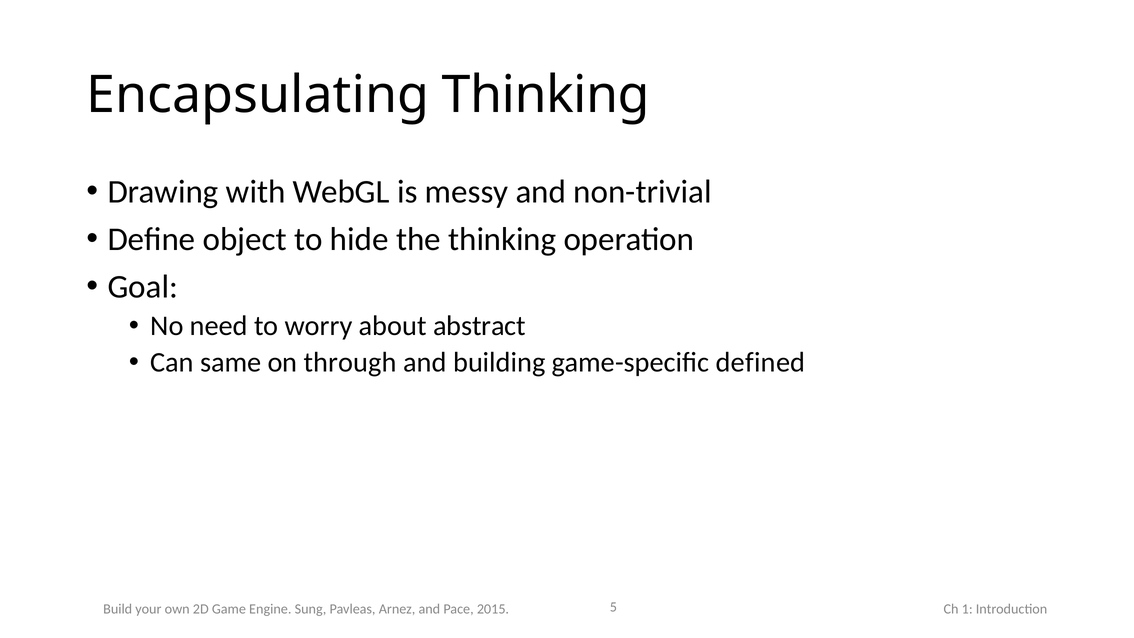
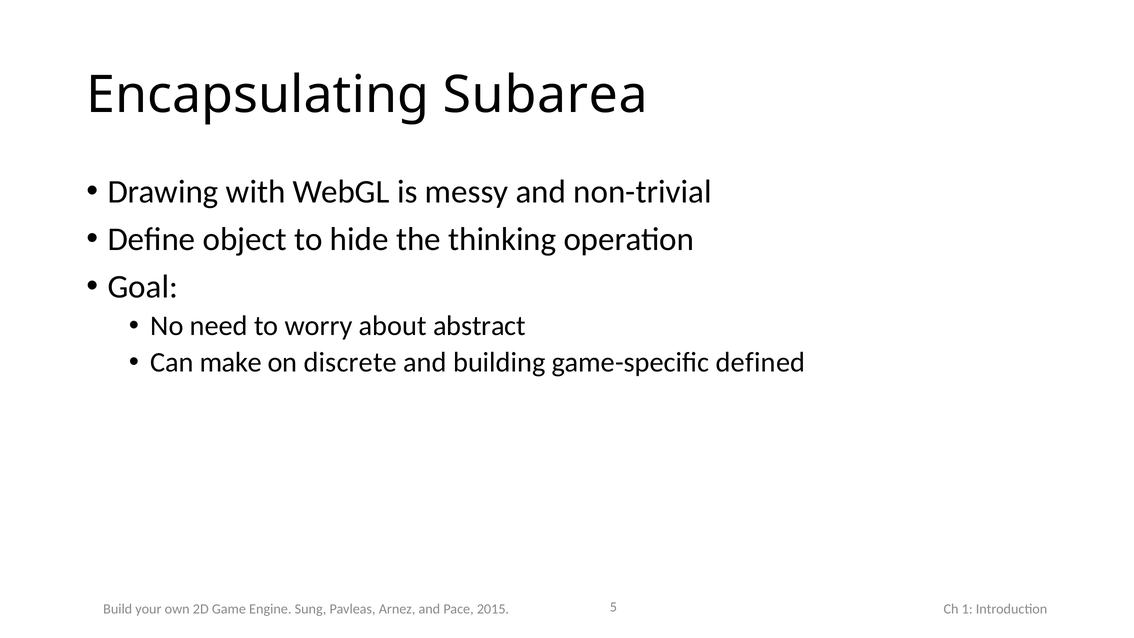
Encapsulating Thinking: Thinking -> Subarea (545, 95)
same: same -> make (231, 362)
through: through -> discrete (350, 362)
